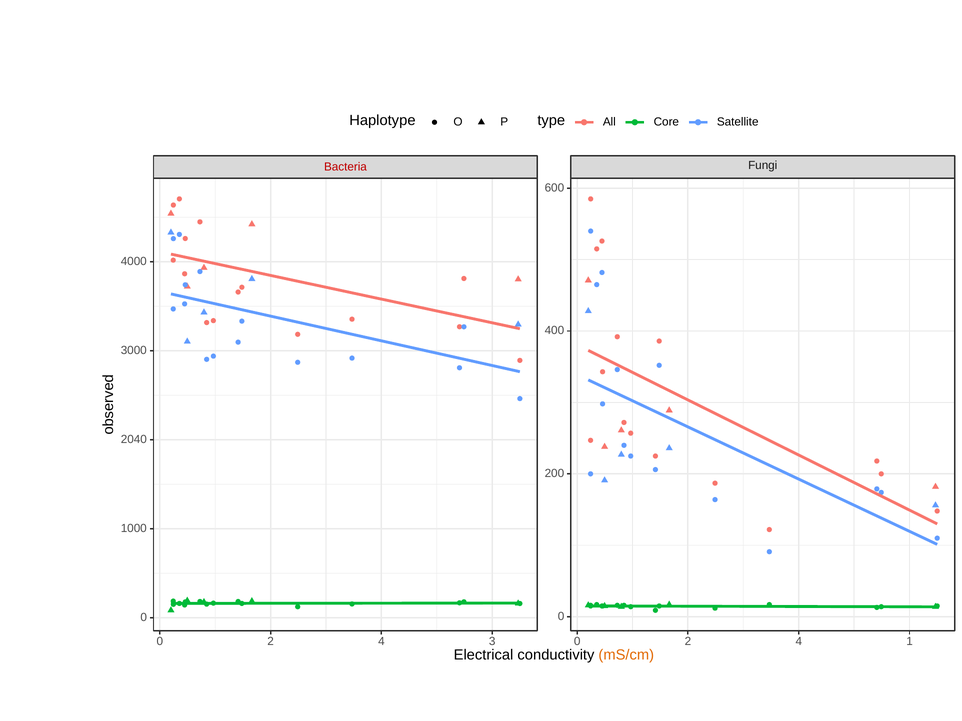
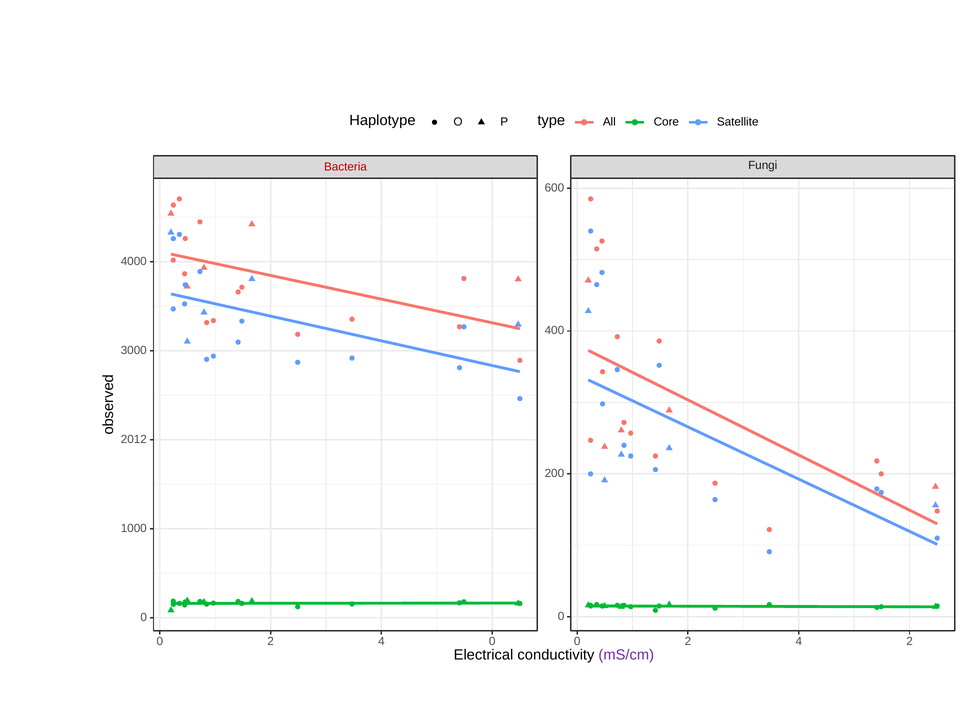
2040: 2040 -> 2012 (134, 440)
4 3: 3 -> 0 (492, 642)
4 1: 1 -> 2 (910, 642)
mS/cm colour: orange -> purple (626, 656)
